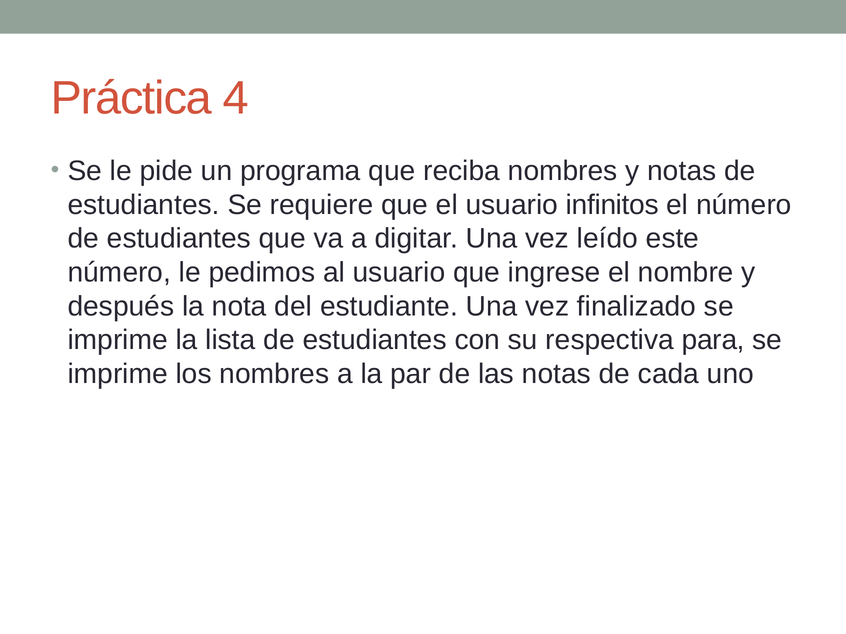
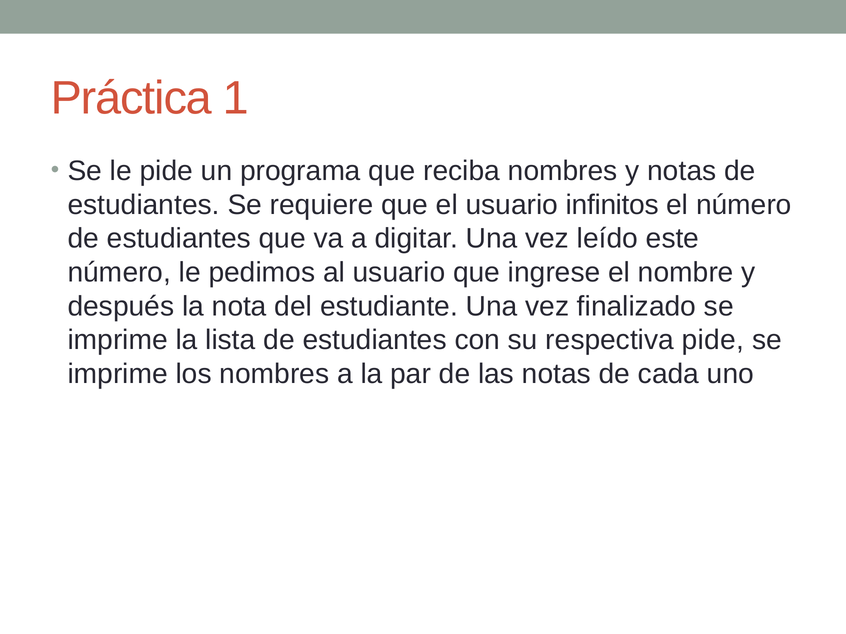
4: 4 -> 1 (236, 98)
respectiva para: para -> pide (713, 340)
